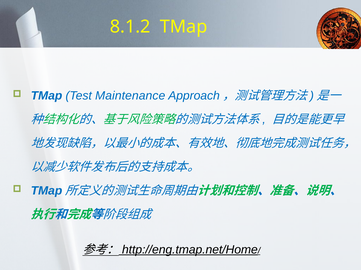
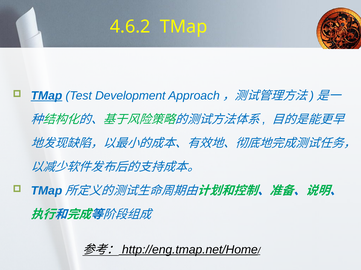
8.1.2: 8.1.2 -> 4.6.2 (130, 27)
TMap underline: none -> present (47, 96)
Maintenance: Maintenance -> Development (130, 96)
